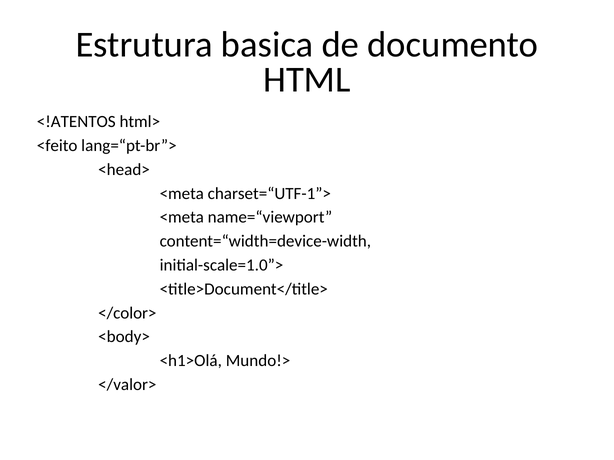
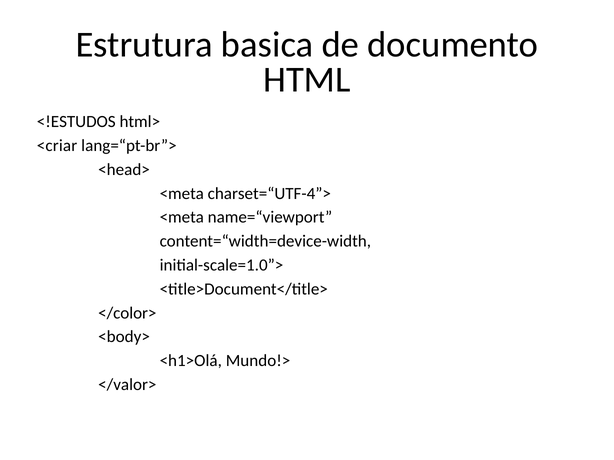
<!ATENTOS: <!ATENTOS -> <!ESTUDOS (76, 122)
<feito: <feito -> <criar (57, 146)
charset=“UTF-1”>: charset=“UTF-1”> -> charset=“UTF-4”> (269, 194)
